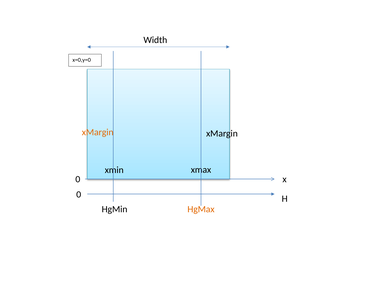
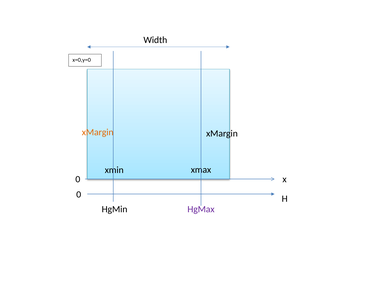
HgMax colour: orange -> purple (201, 209)
